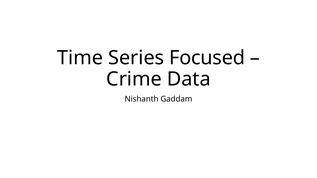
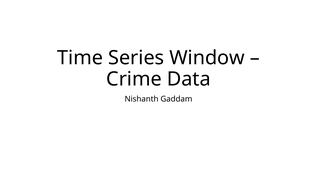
Focused: Focused -> Window (207, 58)
